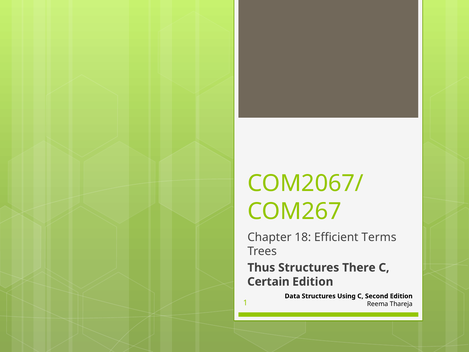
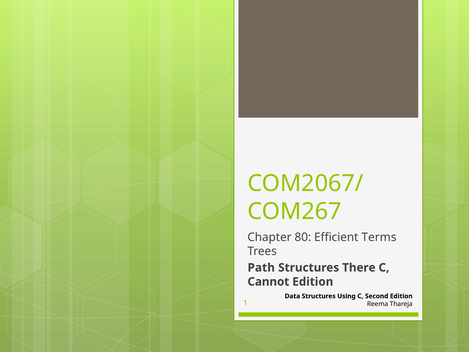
18: 18 -> 80 (303, 237)
Thus: Thus -> Path (261, 267)
Certain: Certain -> Cannot (268, 282)
